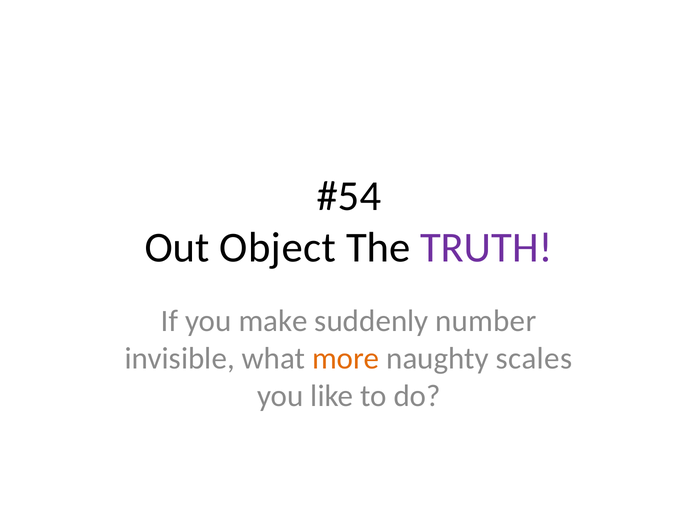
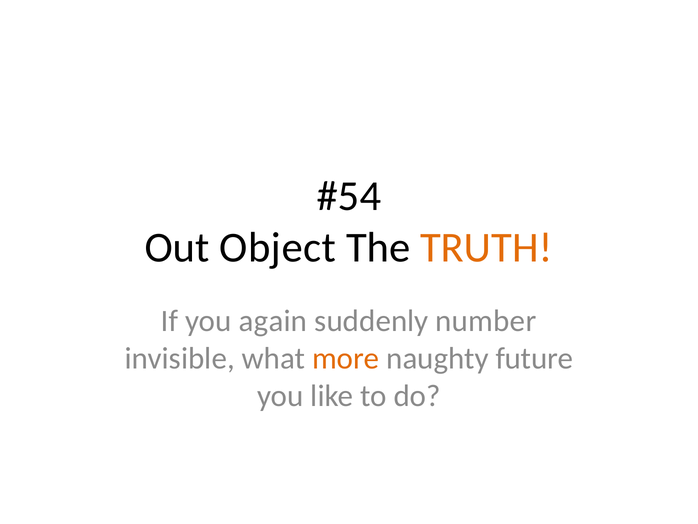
TRUTH colour: purple -> orange (486, 247)
make: make -> again (273, 321)
scales: scales -> future (534, 358)
